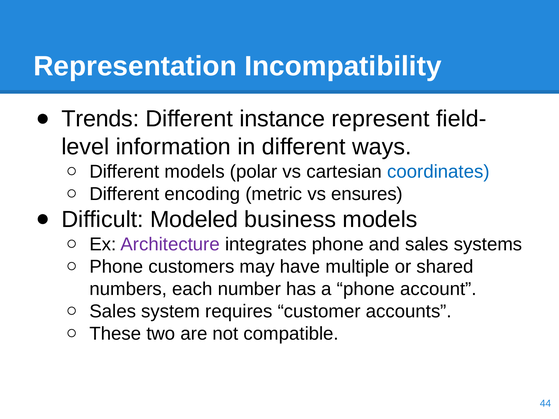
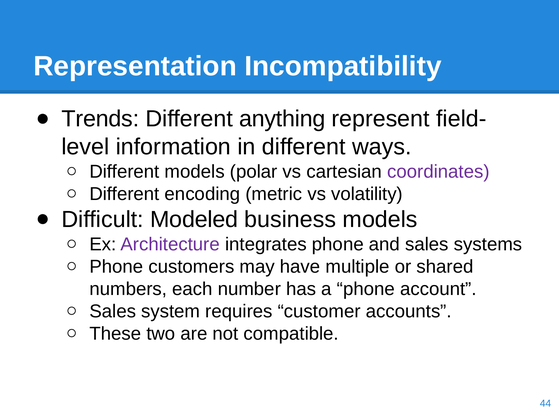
instance: instance -> anything (282, 119)
coordinates colour: blue -> purple (438, 172)
ensures: ensures -> volatility (367, 194)
